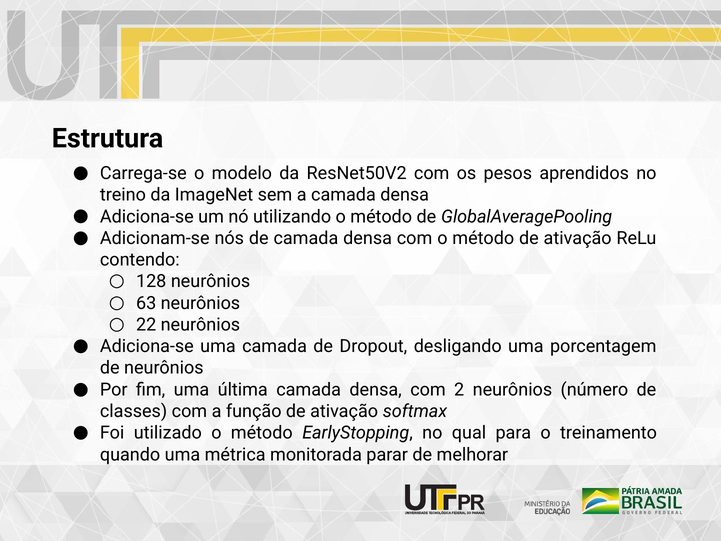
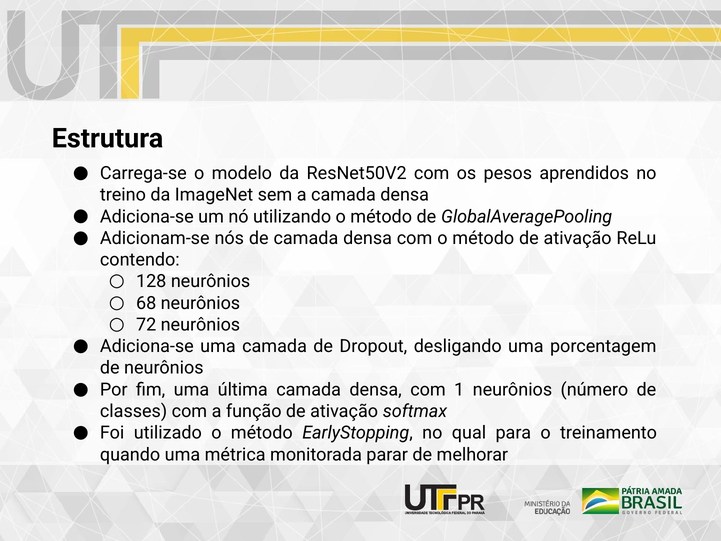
63: 63 -> 68 (146, 303)
22: 22 -> 72 (146, 325)
2: 2 -> 1 (459, 389)
